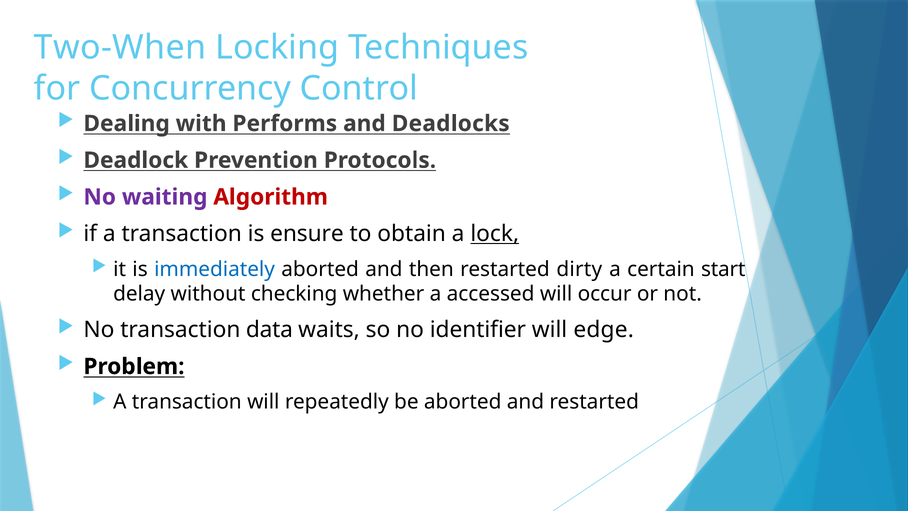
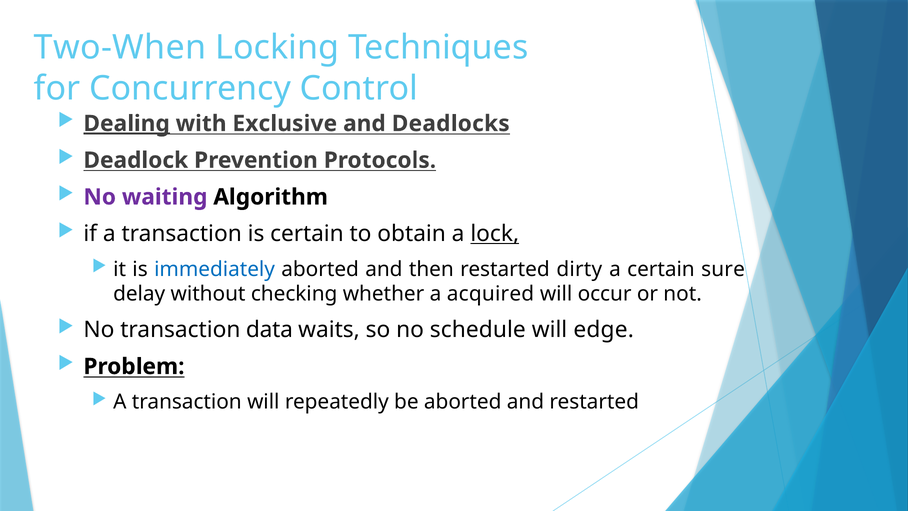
Dealing underline: none -> present (127, 124)
Performs: Performs -> Exclusive (285, 124)
Algorithm colour: red -> black (271, 197)
is ensure: ensure -> certain (307, 234)
start: start -> sure (723, 269)
accessed: accessed -> acquired (490, 294)
identifier: identifier -> schedule (478, 330)
